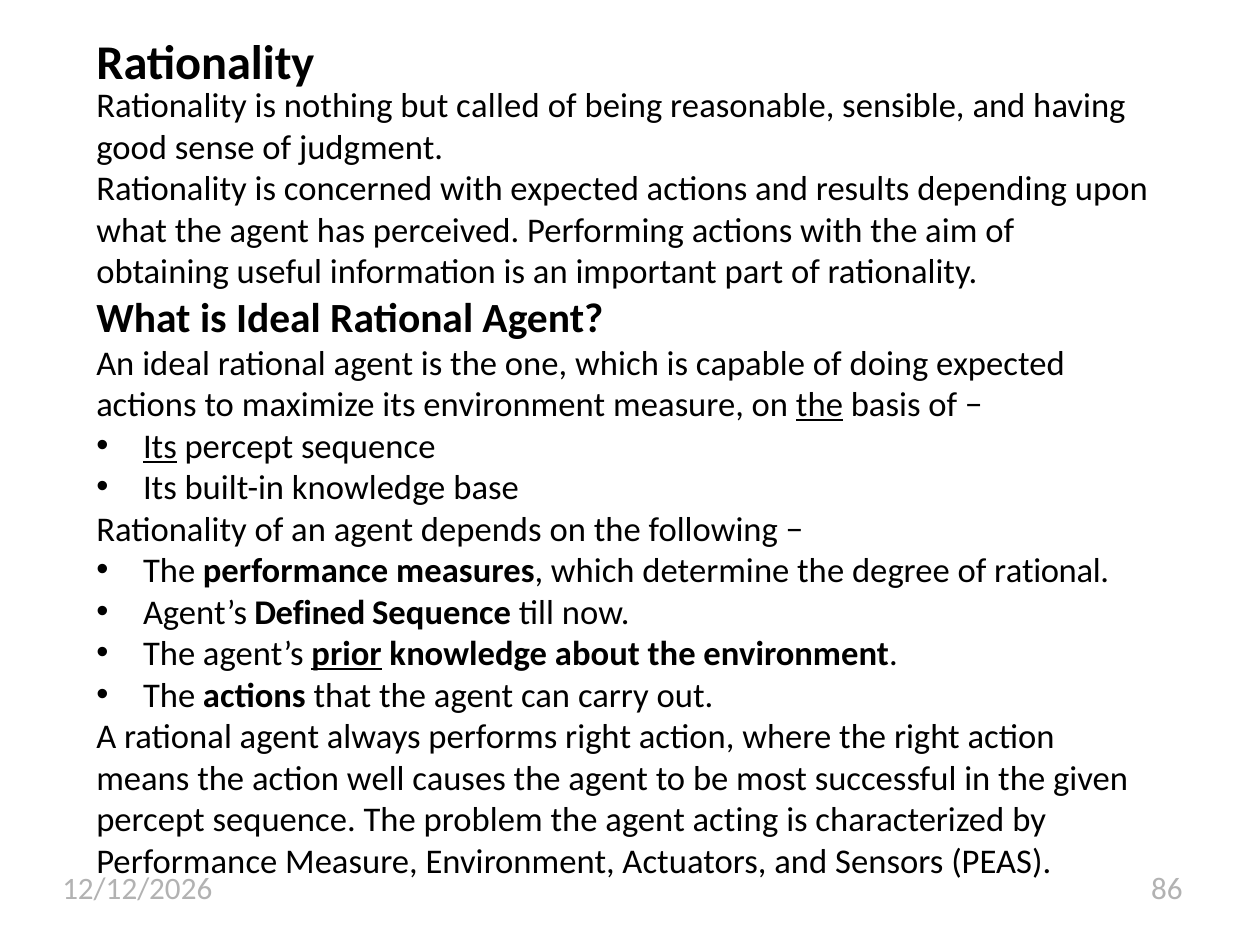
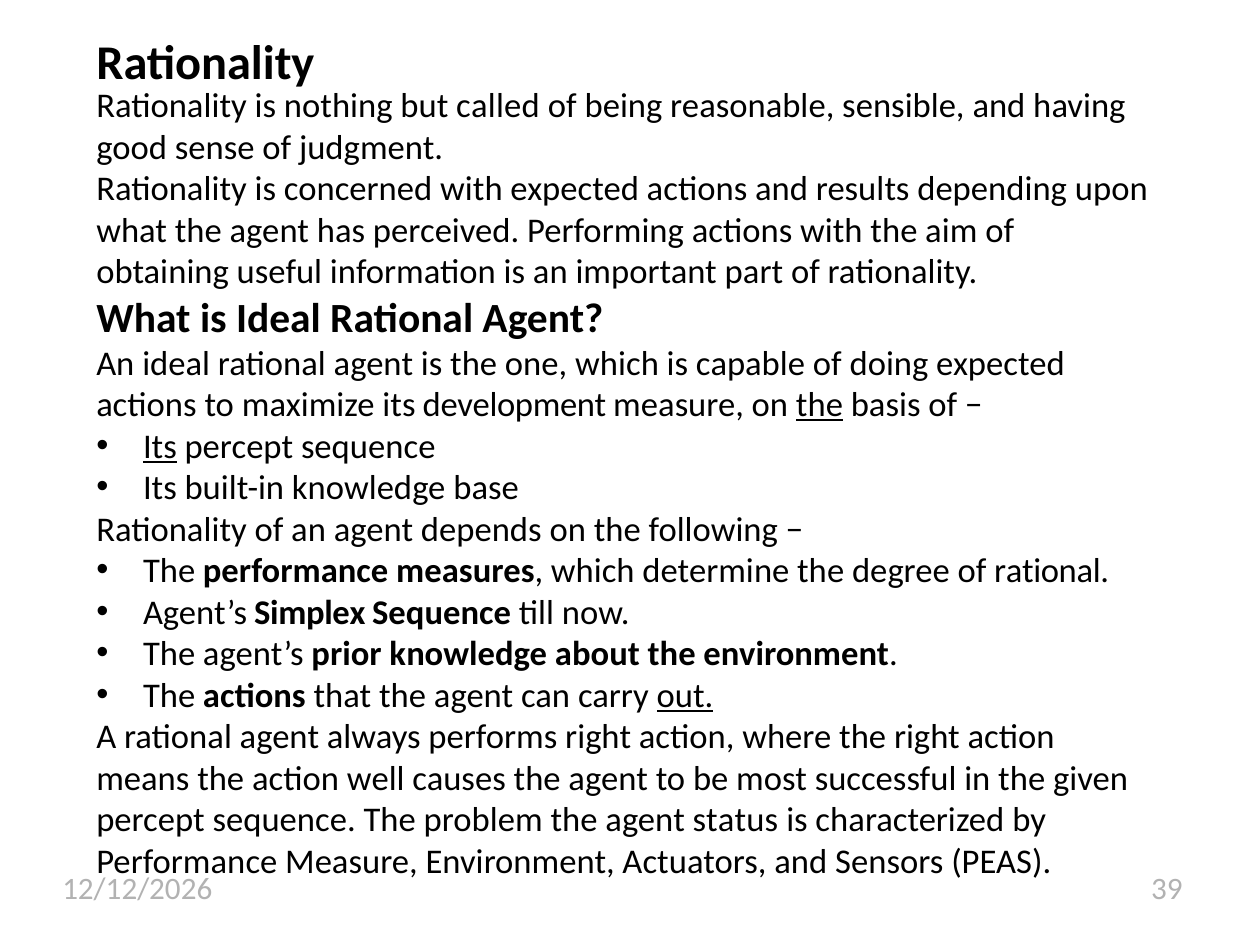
its environment: environment -> development (515, 405)
Defined: Defined -> Simplex (310, 613)
prior underline: present -> none (347, 654)
out underline: none -> present (685, 696)
acting: acting -> status (735, 820)
86: 86 -> 39 (1167, 889)
